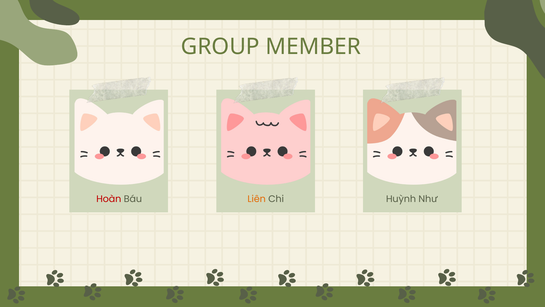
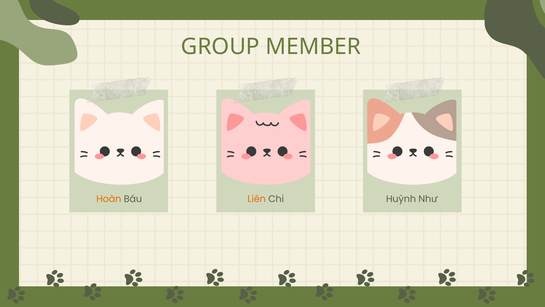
Hoàn colour: red -> orange (109, 199)
